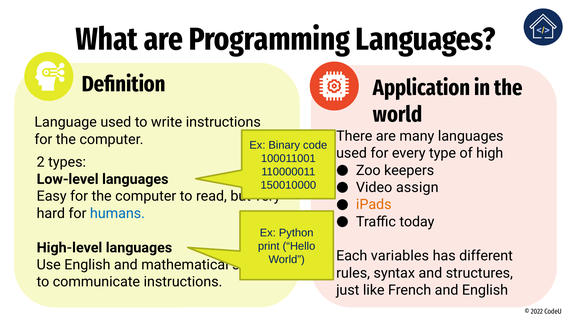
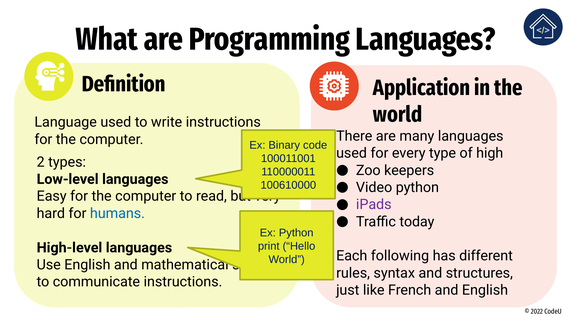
150010000: 150010000 -> 100610000 (288, 185)
Video assign: assign -> python (417, 188)
iPads colour: orange -> purple (374, 205)
variables: variables -> following (400, 256)
